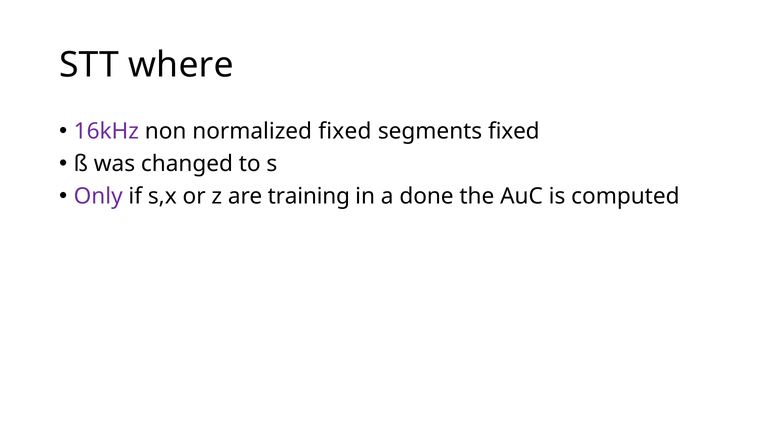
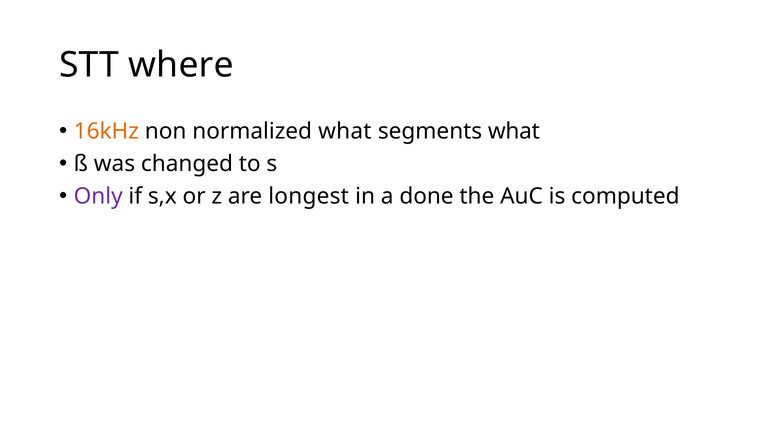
16kHz colour: purple -> orange (106, 131)
normalized fixed: fixed -> what (345, 131)
segments fixed: fixed -> what (514, 131)
training: training -> longest (309, 196)
